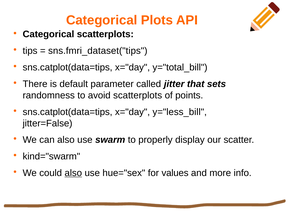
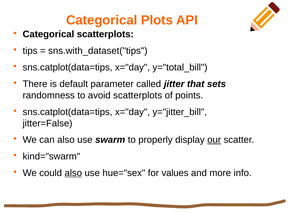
sns.fmri_dataset("tips: sns.fmri_dataset("tips -> sns.with_dataset("tips (98, 51)
y="less_bill: y="less_bill -> y="jitter_bill (180, 112)
our underline: none -> present (214, 140)
